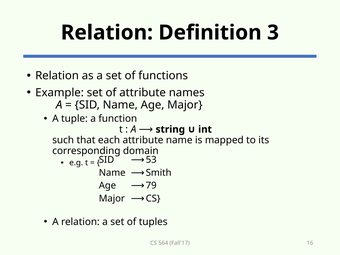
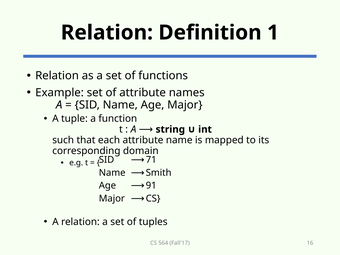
3: 3 -> 1 (273, 33)
53: 53 -> 71 (151, 160)
79: 79 -> 91 (151, 186)
